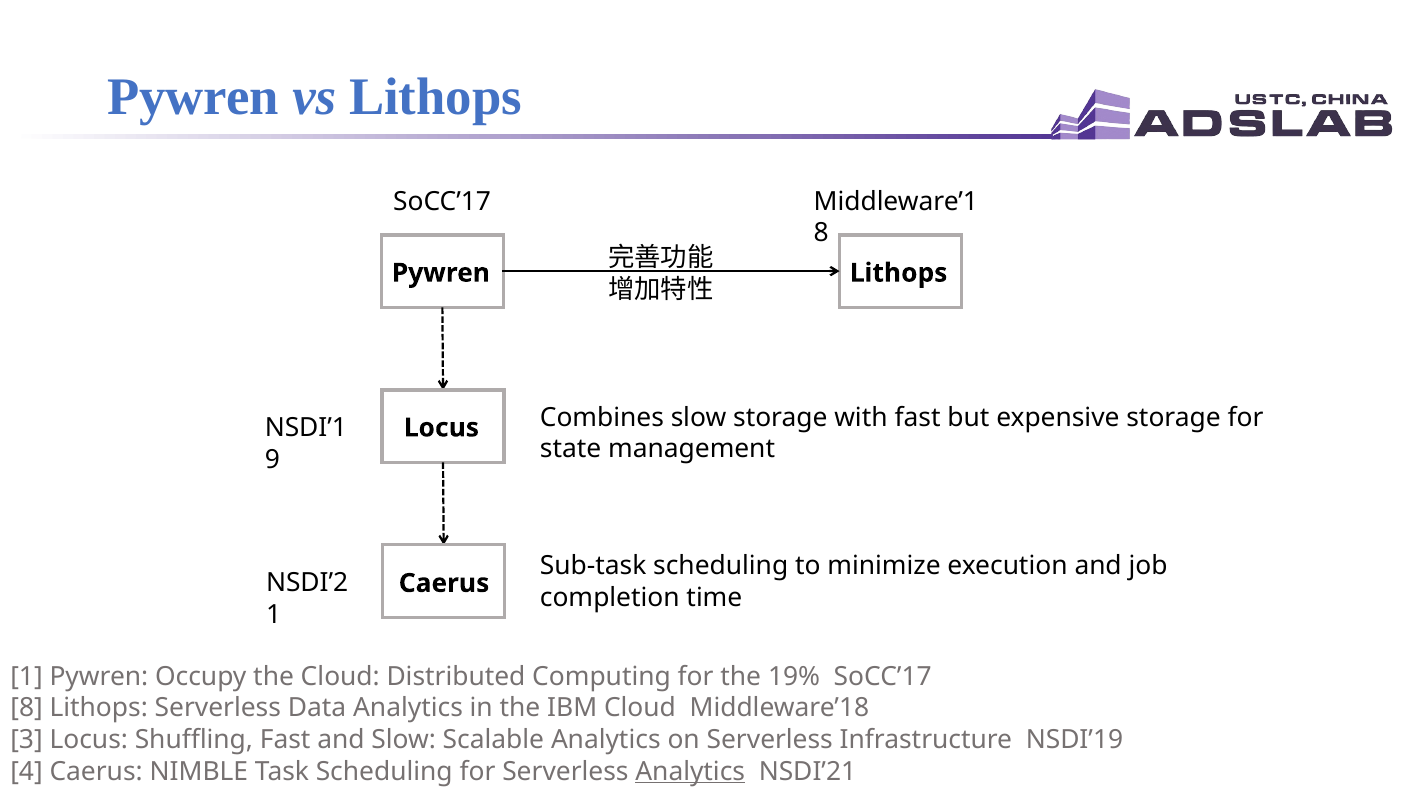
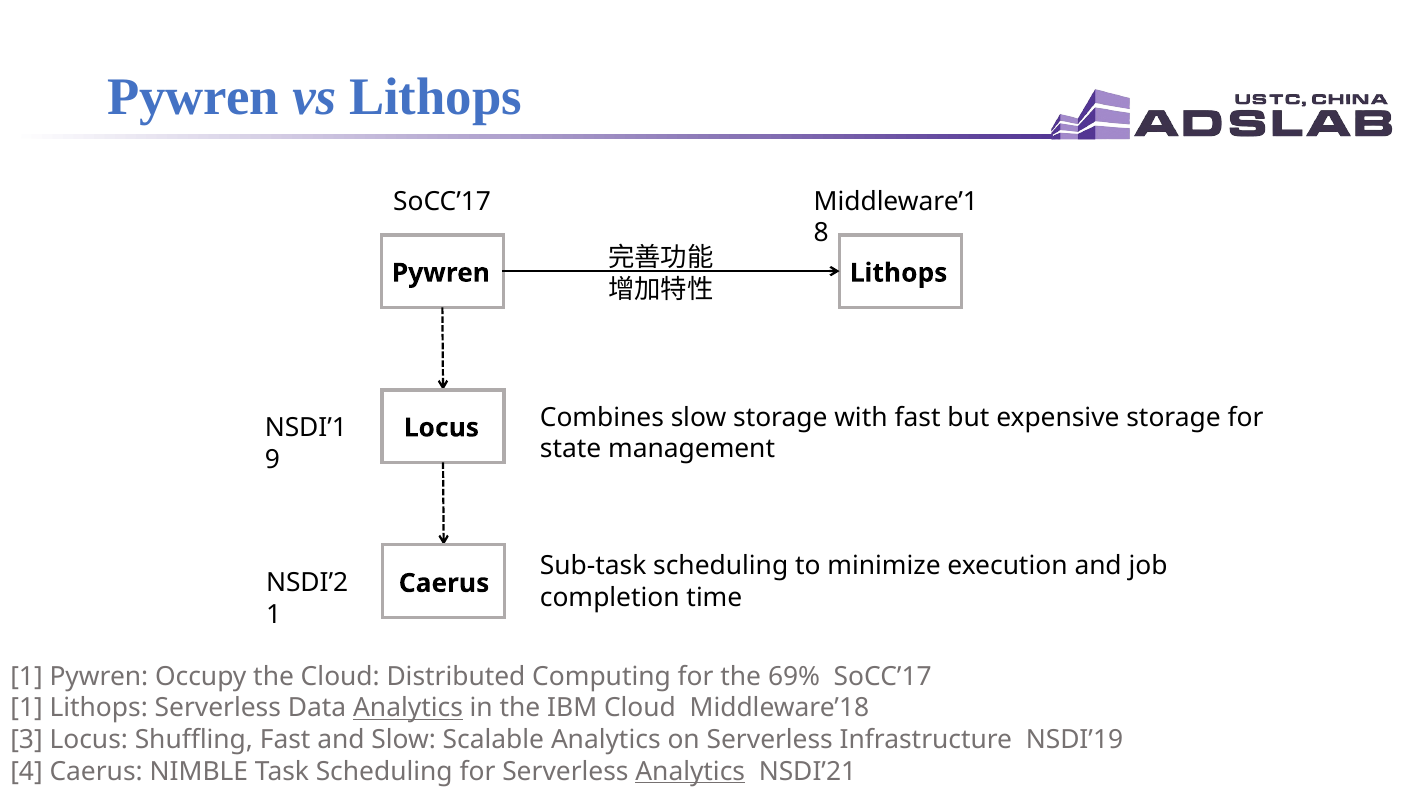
19%: 19% -> 69% (794, 677)
8: 8 -> 1 (27, 708)
Analytics underline: none -> present (408, 708)
